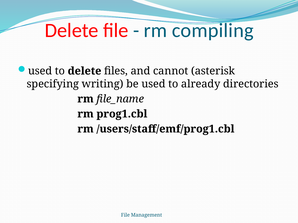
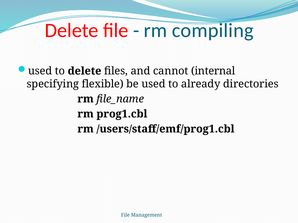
asterisk: asterisk -> internal (213, 71)
writing: writing -> flexible (103, 84)
